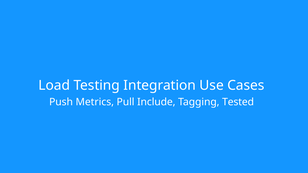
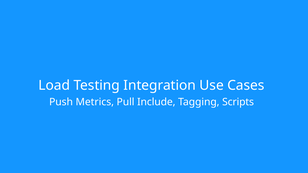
Tested: Tested -> Scripts (238, 102)
